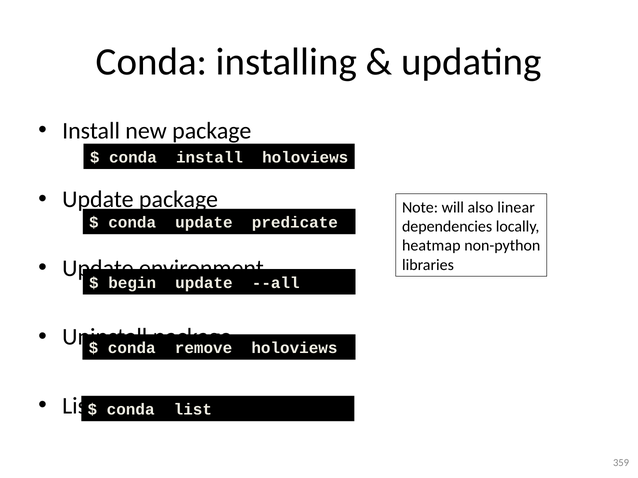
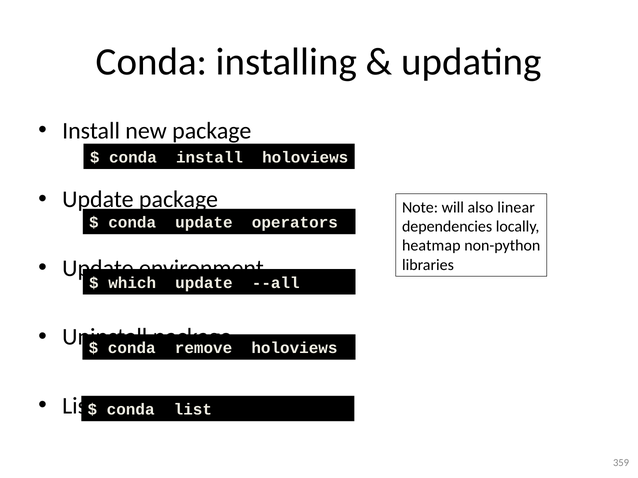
predicate: predicate -> operators (295, 223)
begin: begin -> which (132, 283)
